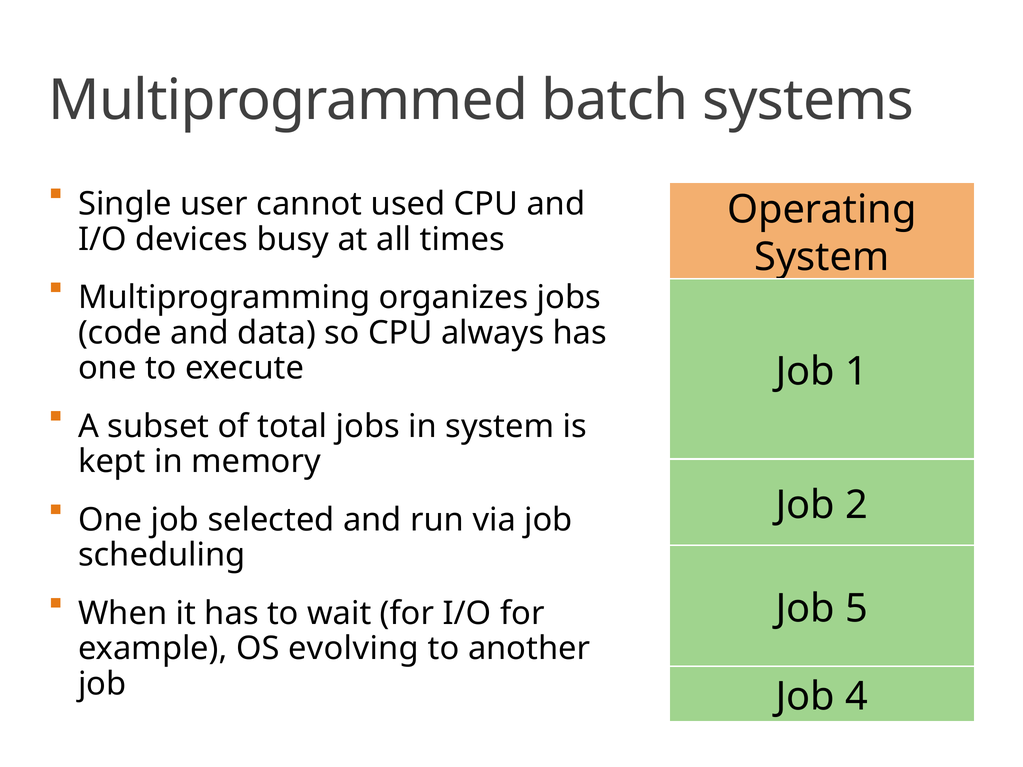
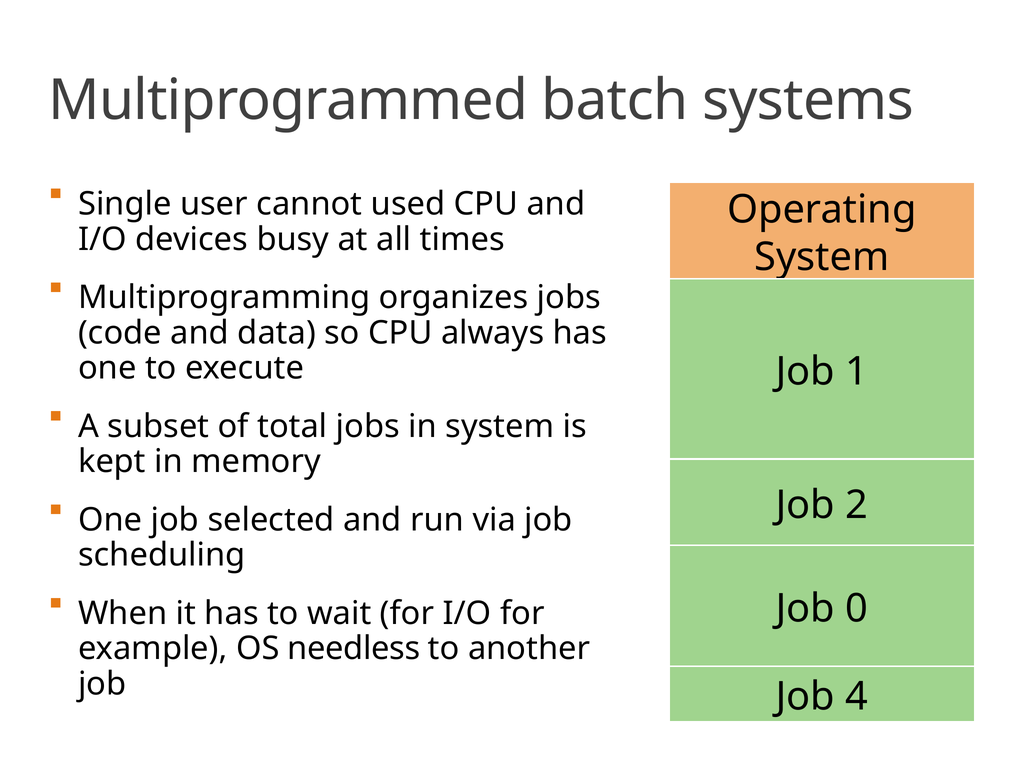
5: 5 -> 0 (857, 609)
evolving: evolving -> needless (354, 649)
